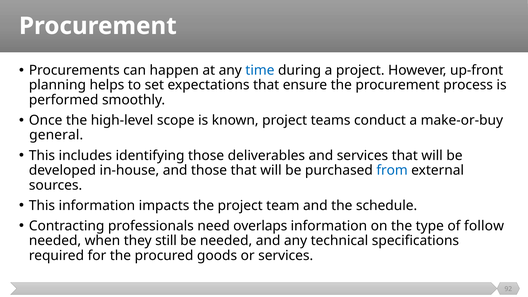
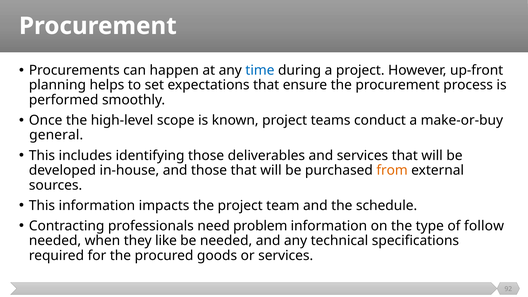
from colour: blue -> orange (392, 170)
overlaps: overlaps -> problem (260, 226)
still: still -> like (166, 241)
